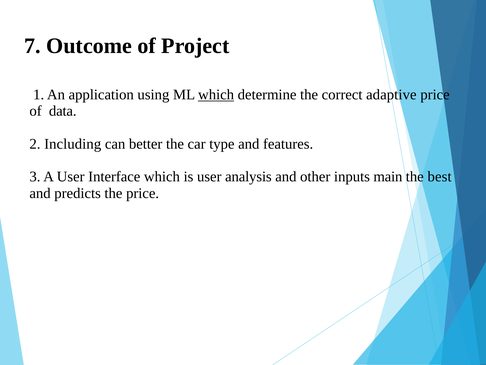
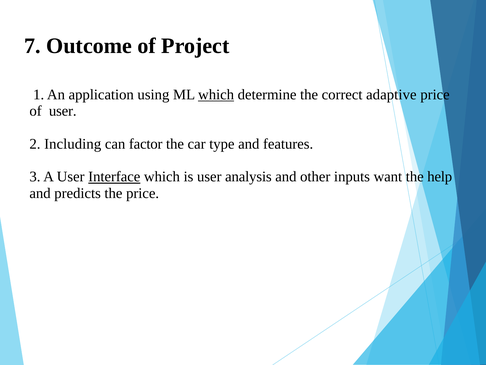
of data: data -> user (63, 111)
better: better -> factor (146, 144)
Interface underline: none -> present (114, 177)
main: main -> want (388, 177)
best: best -> help (440, 177)
